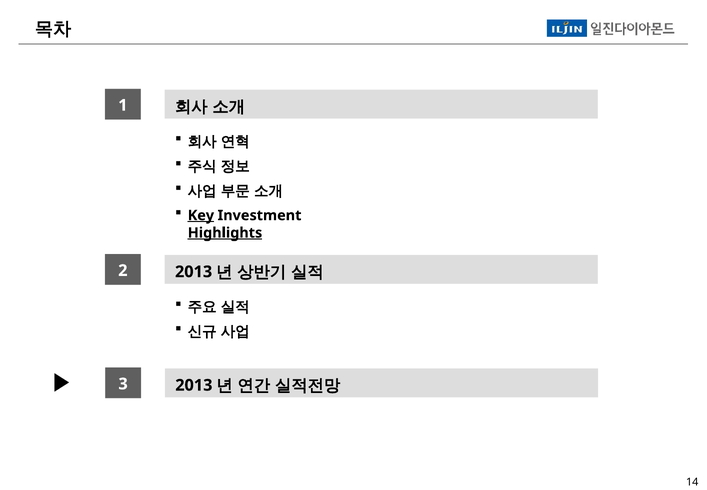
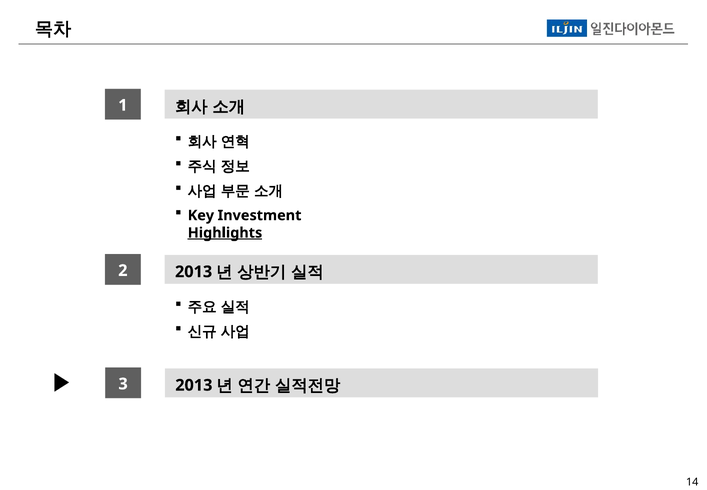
Key underline: present -> none (201, 215)
